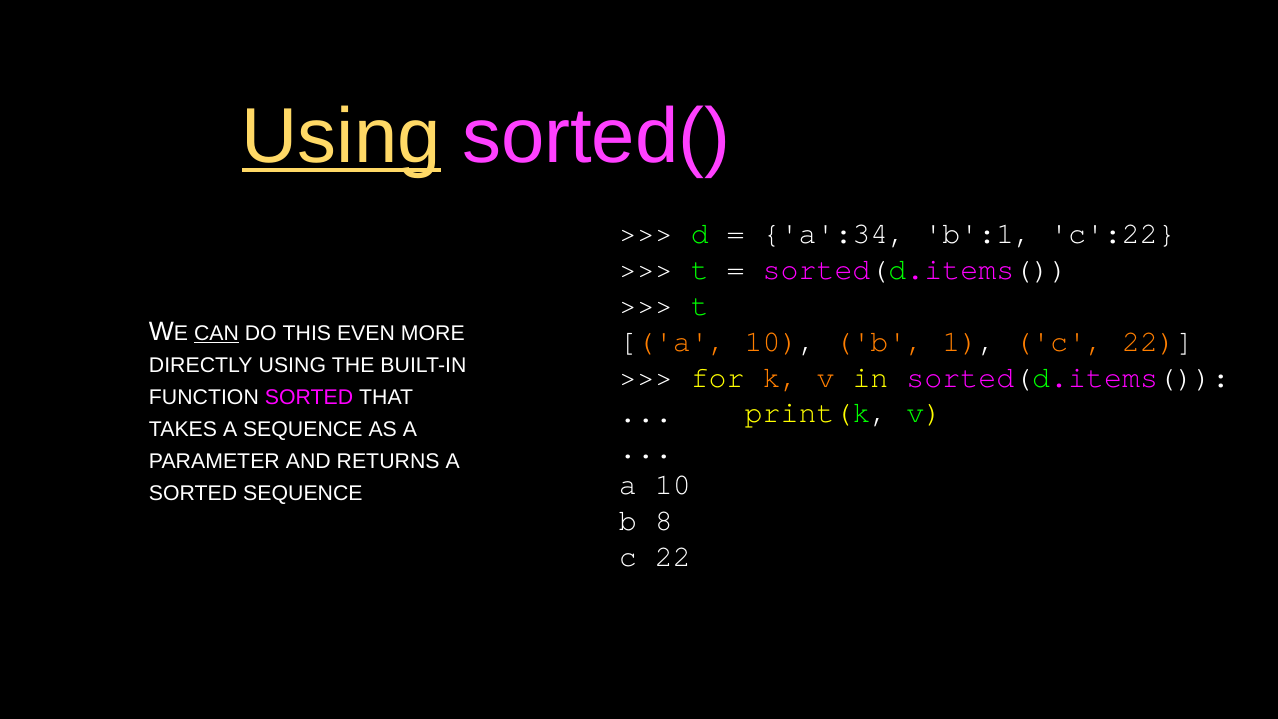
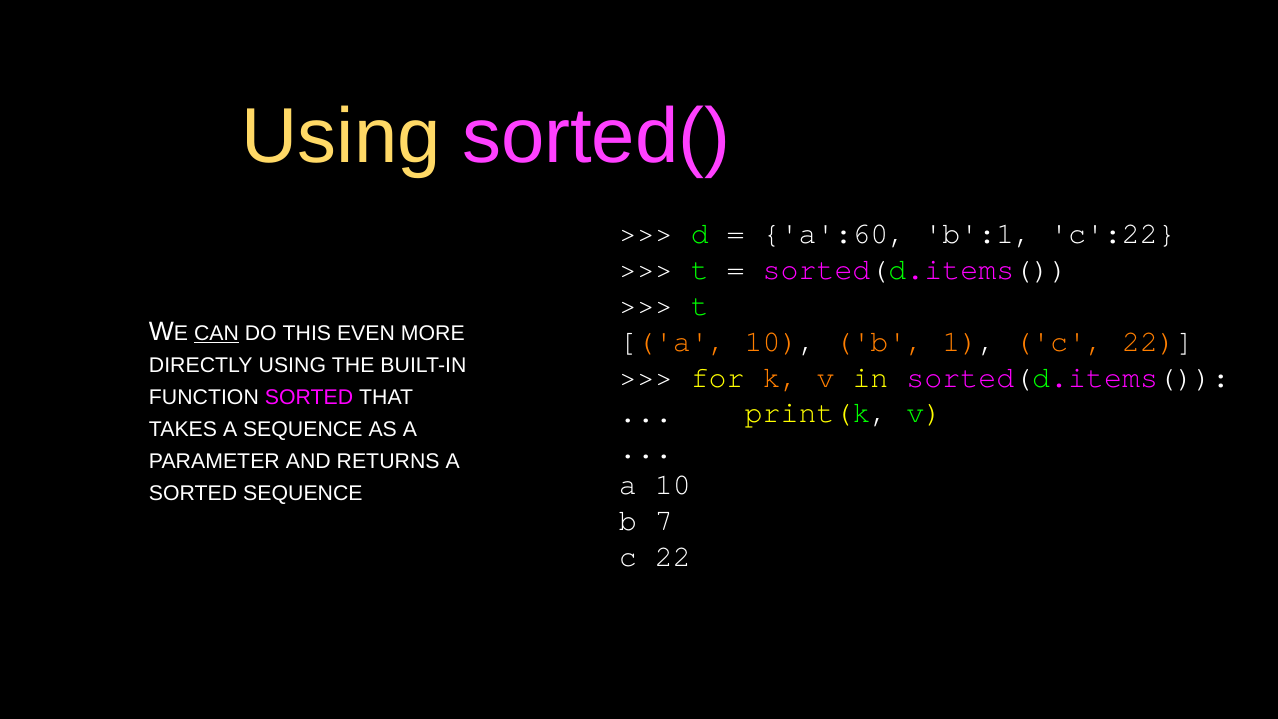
Using underline: present -> none (341, 136)
a':34: a':34 -> a':60 (835, 233)
8: 8 -> 7 (664, 521)
